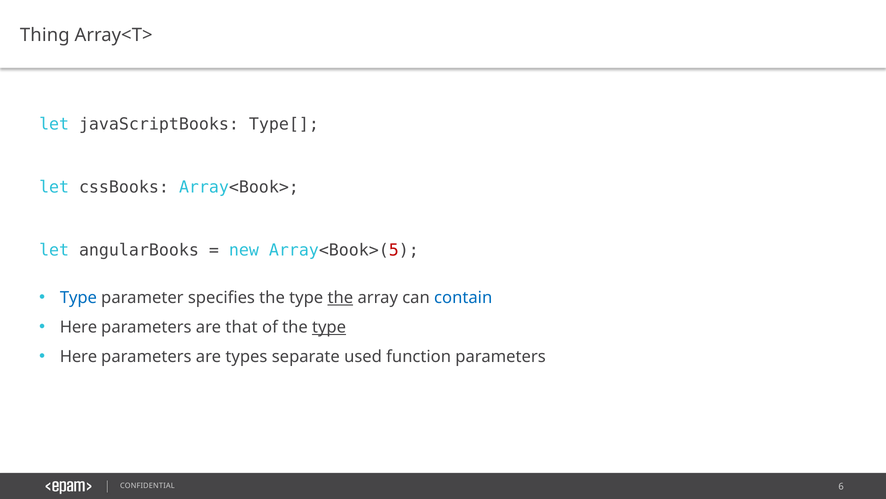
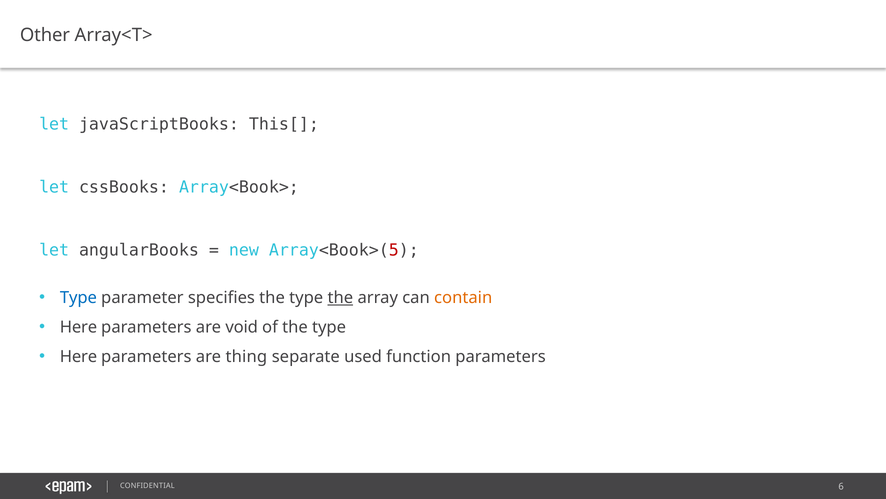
Thing: Thing -> Other (45, 35)
Type[: Type[ -> This[ (284, 124)
contain colour: blue -> orange (463, 297)
that: that -> void (242, 327)
type underline: present -> none (329, 327)
types: types -> thing (246, 356)
